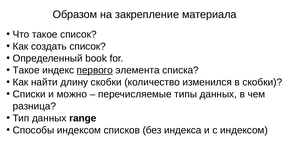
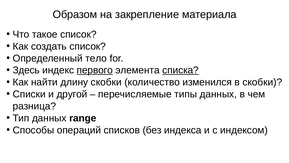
book: book -> тело (96, 58)
Такое: Такое -> Здесь (26, 70)
списка underline: none -> present (181, 70)
можно: можно -> другой (72, 94)
Способы индексом: индексом -> операций (79, 130)
